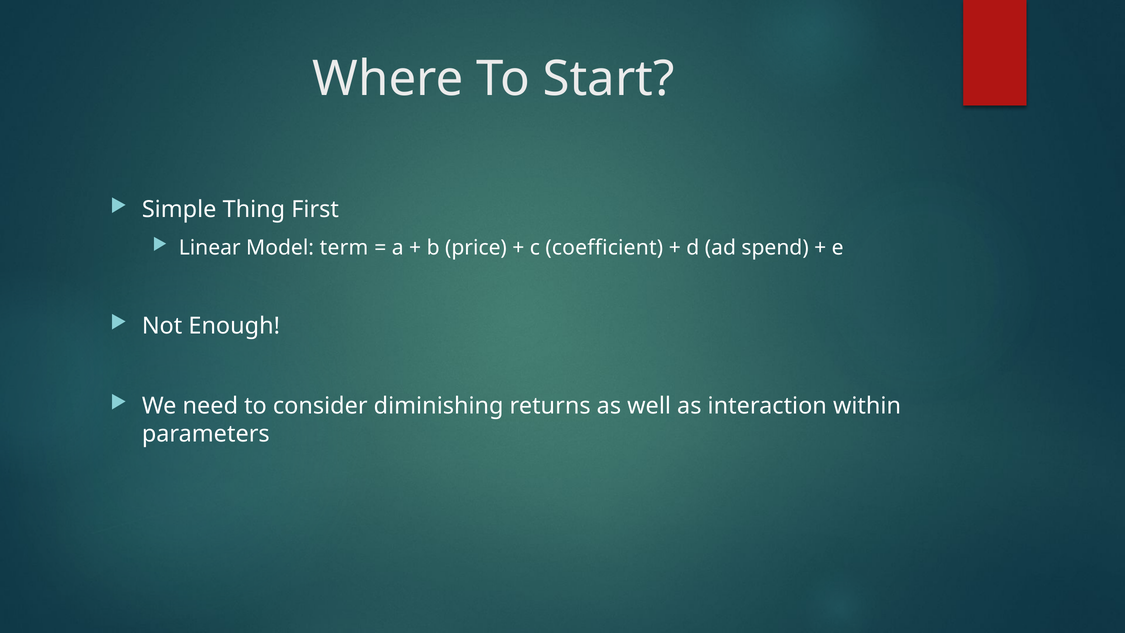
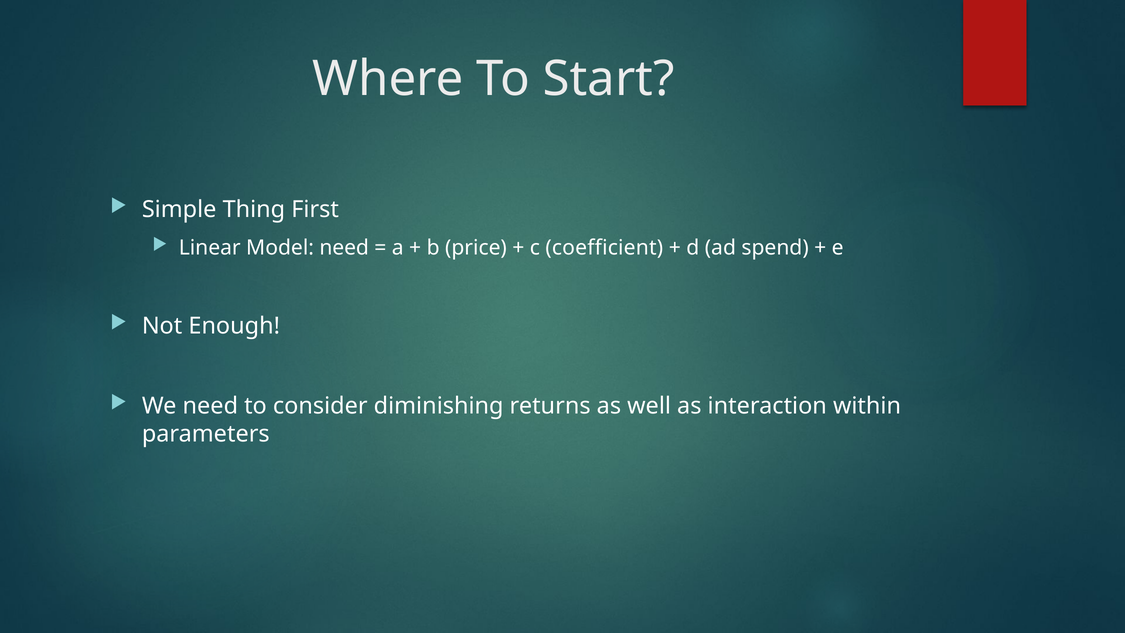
Model term: term -> need (344, 248)
